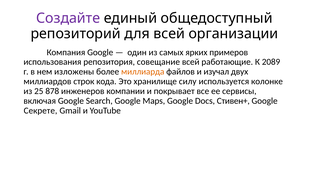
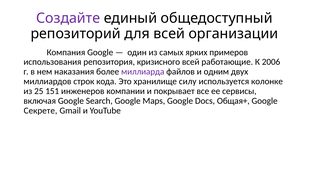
совещание: совещание -> кризисного (158, 62)
2089: 2089 -> 2006 (271, 62)
изложены: изложены -> наказания (74, 72)
миллиарда colour: orange -> purple (143, 72)
изучал: изучал -> одним (216, 72)
878: 878 -> 151 (52, 91)
Стивен+: Стивен+ -> Общая+ (233, 101)
